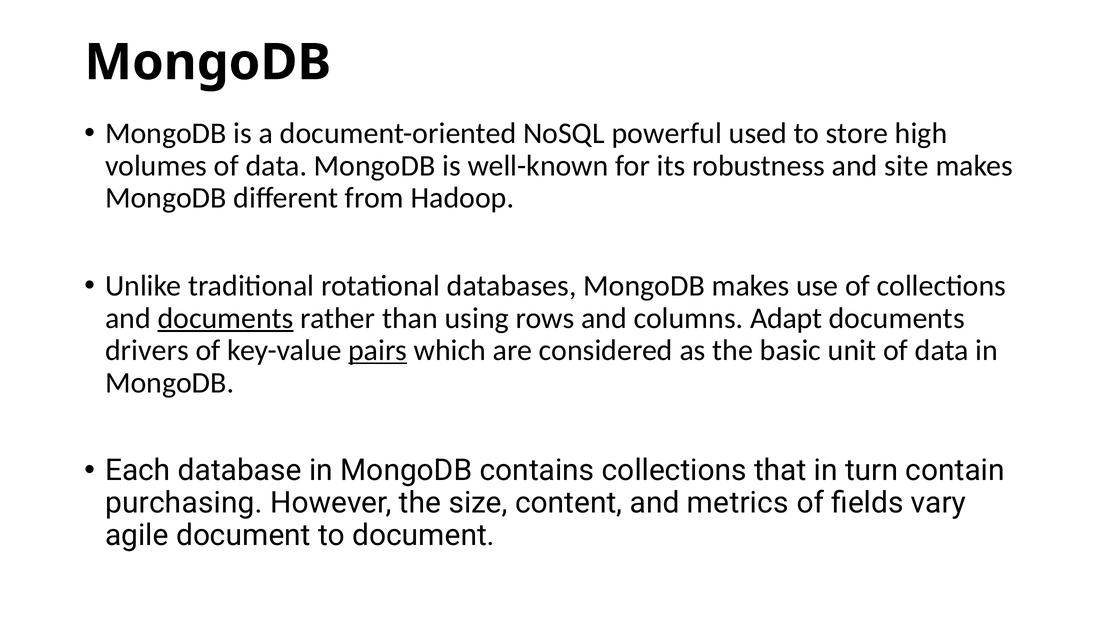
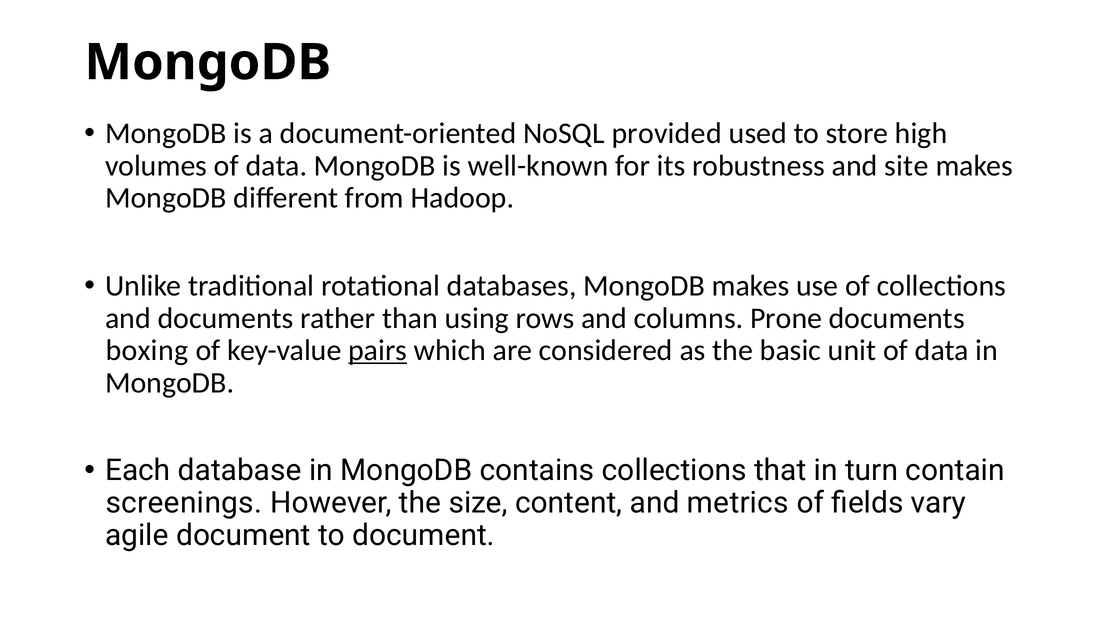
powerful: powerful -> provided (667, 133)
documents underline: present -> none (226, 318)
Adapt: Adapt -> Prone (786, 318)
drivers: drivers -> boxing (147, 351)
purchasing: purchasing -> screenings (184, 503)
